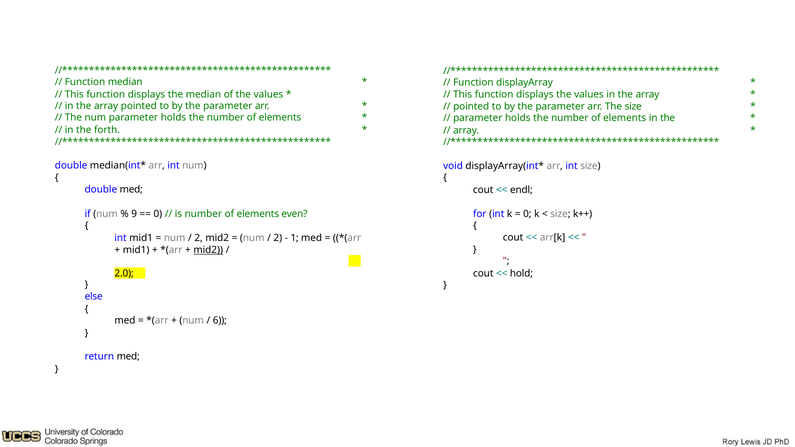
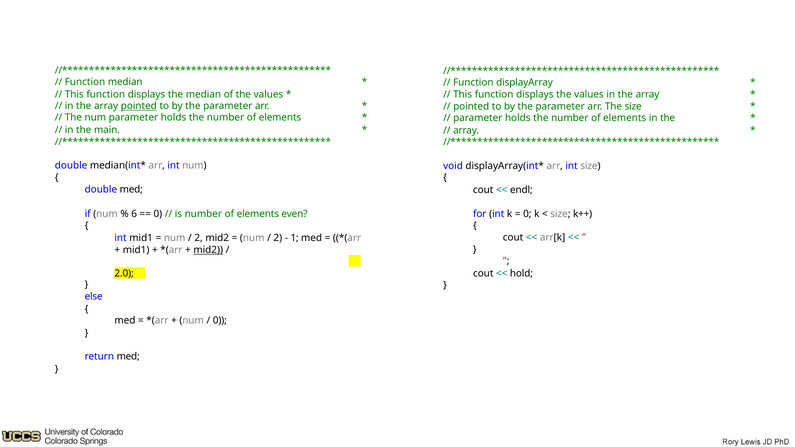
pointed underline: none -> present (139, 106)
forth: forth -> main (107, 130)
9: 9 -> 6 (134, 214)
6: 6 -> 0 (220, 321)
